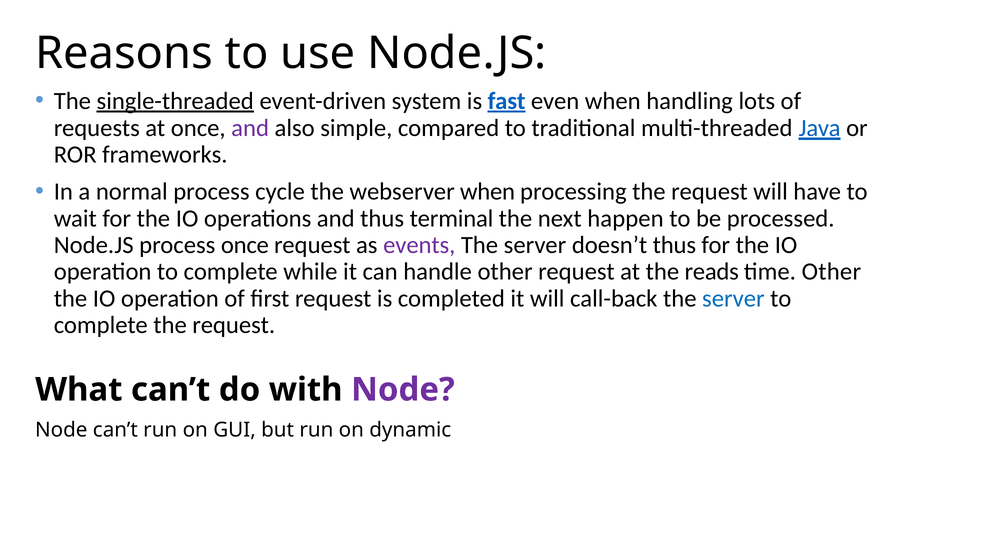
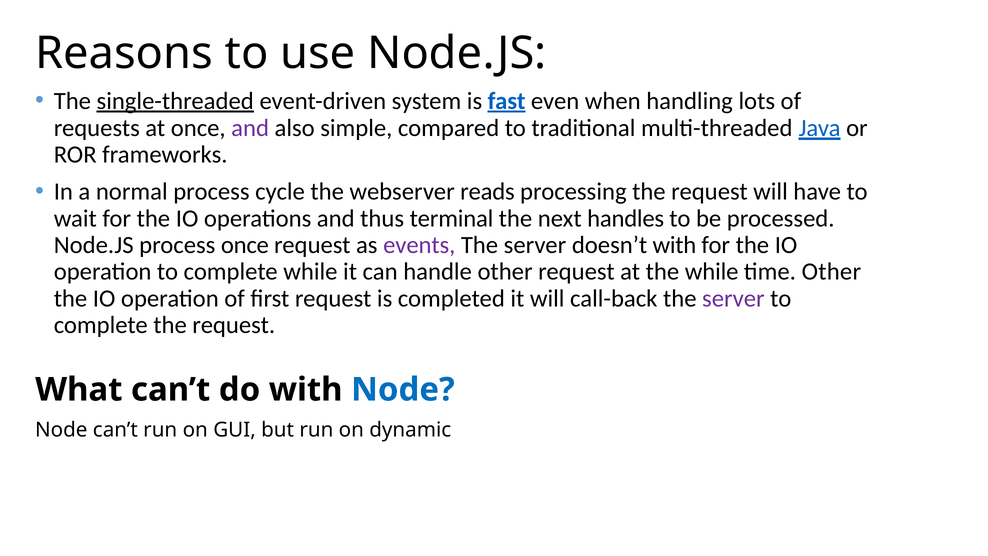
webserver when: when -> reads (487, 192)
happen: happen -> handles (626, 218)
doesn’t thus: thus -> with (674, 245)
the reads: reads -> while (712, 272)
server colour: blue -> purple (733, 298)
Node colour: purple -> blue (403, 390)
